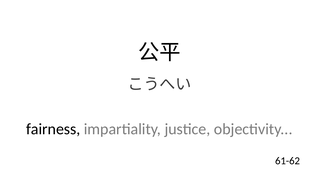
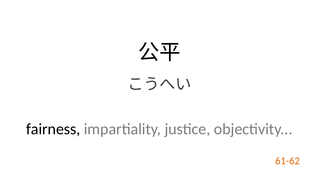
61-62 colour: black -> orange (288, 160)
